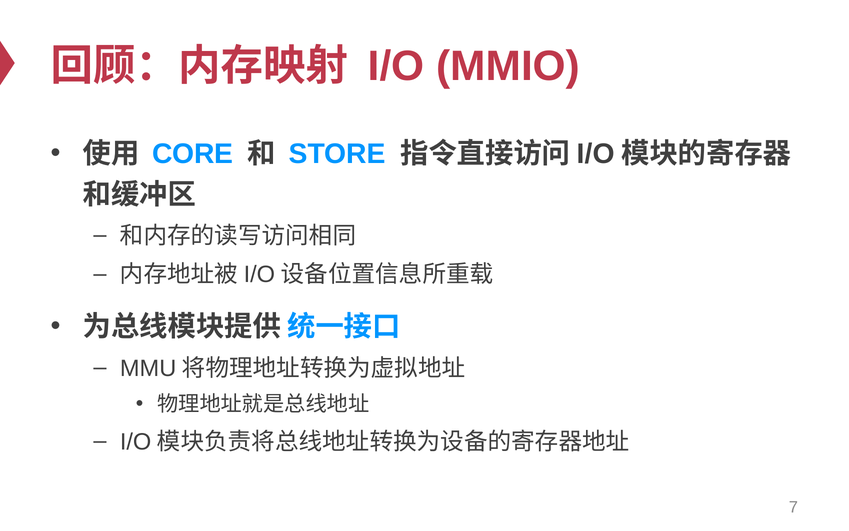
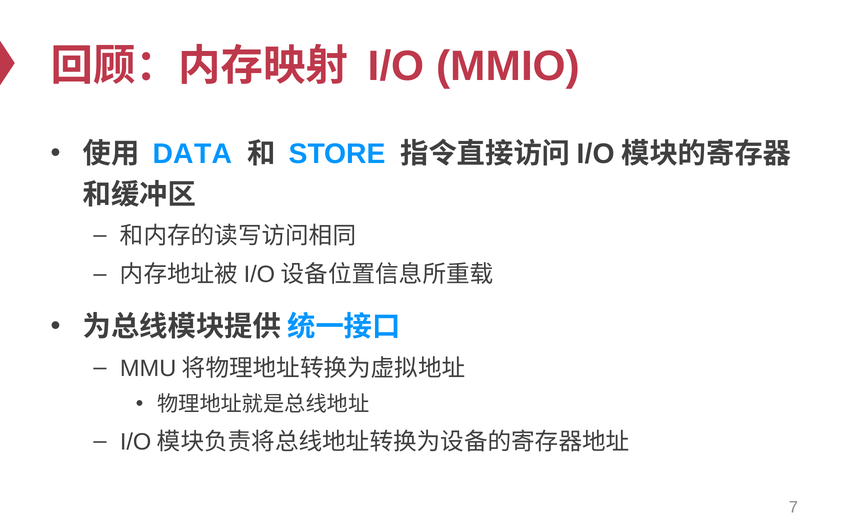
CORE: CORE -> DATA (192, 154)
